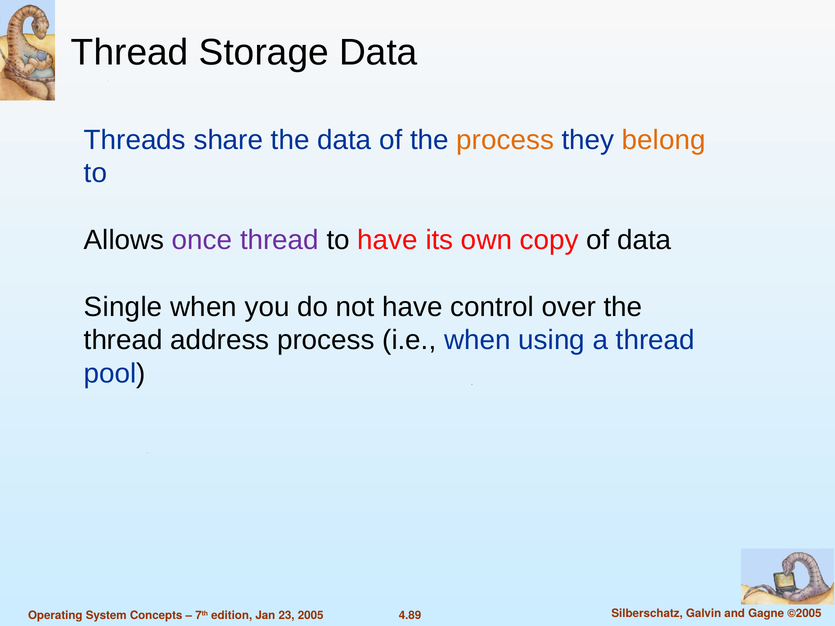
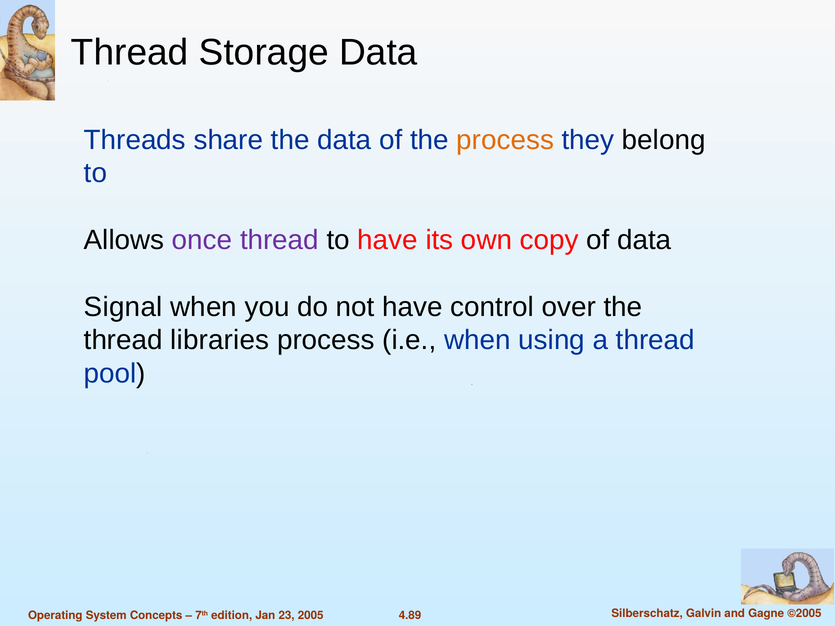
belong colour: orange -> black (664, 140)
Single: Single -> Signal (123, 307)
address: address -> libraries (220, 340)
